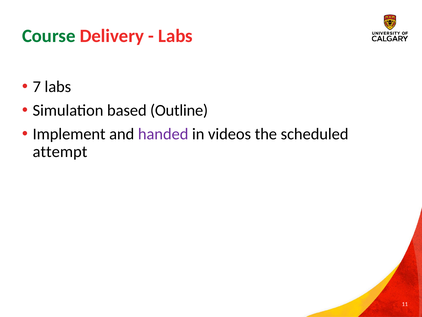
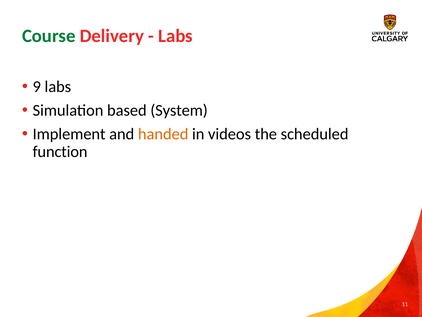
7: 7 -> 9 (37, 87)
Outline: Outline -> System (179, 110)
handed colour: purple -> orange (163, 134)
attempt: attempt -> function (60, 152)
